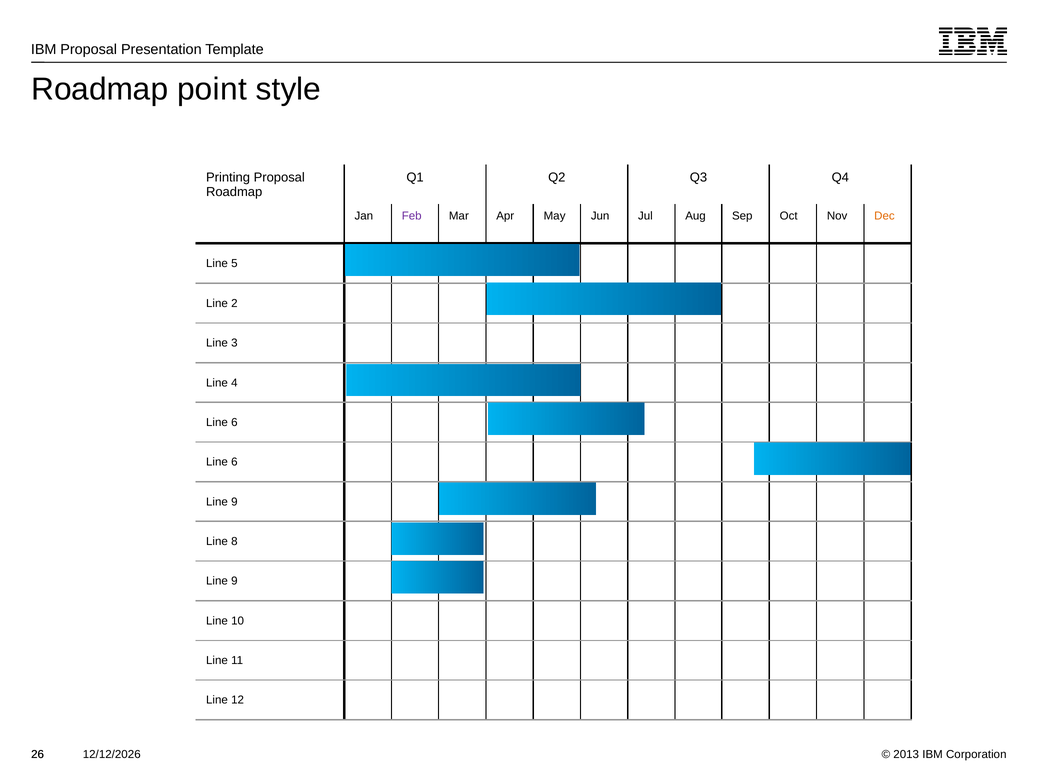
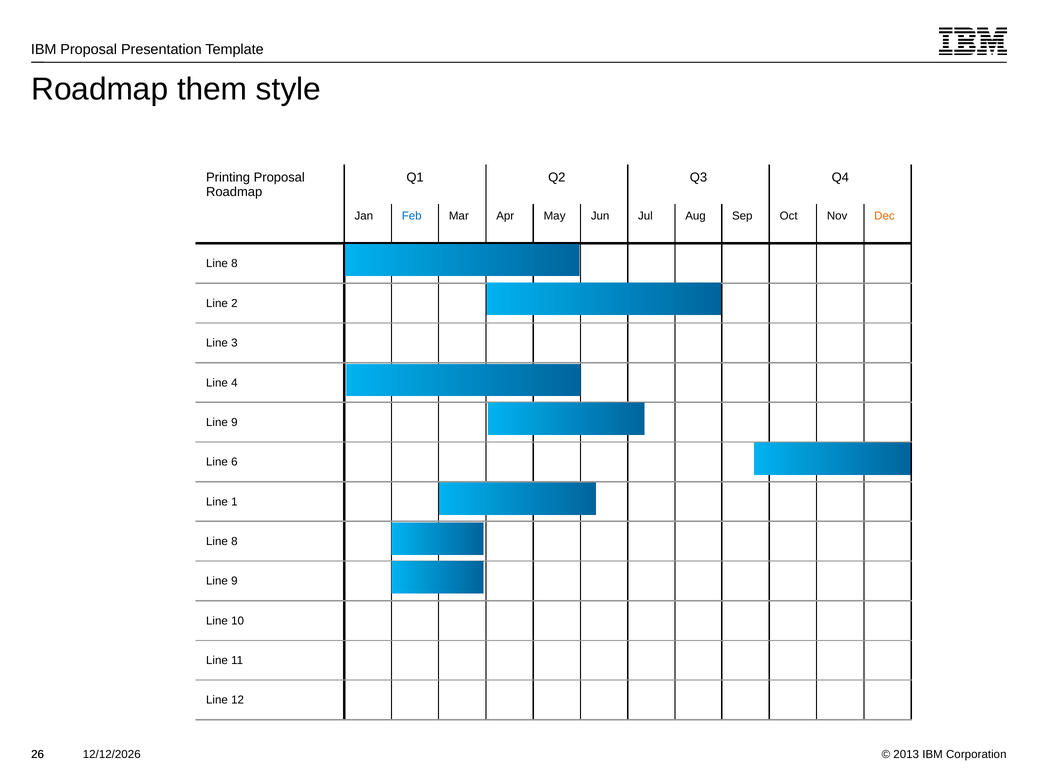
point: point -> them (212, 89)
Feb colour: purple -> blue (412, 216)
5: 5 -> 8 (234, 264)
6: 6 -> 9 (234, 423)
9: 9 -> 1 (234, 502)
